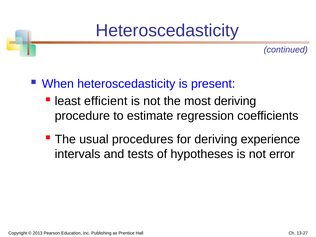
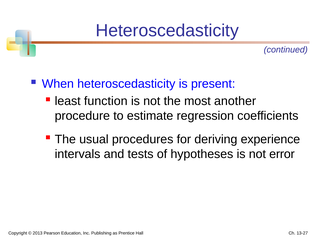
efficient: efficient -> function (106, 101)
most deriving: deriving -> another (235, 101)
